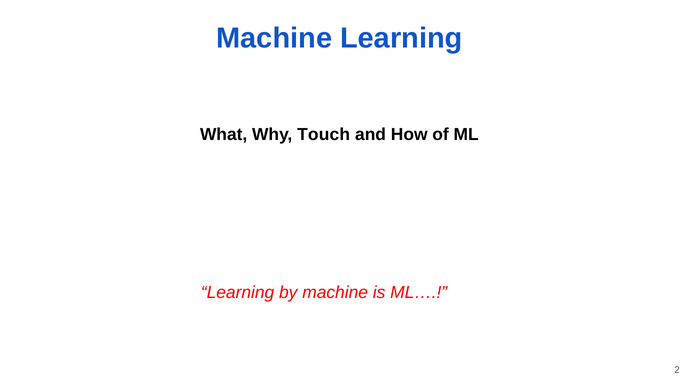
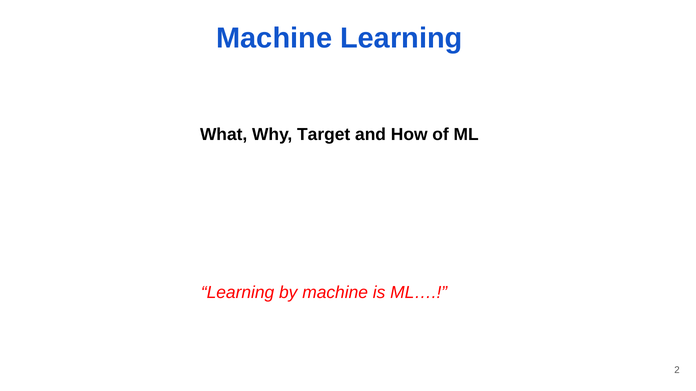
Touch: Touch -> Target (324, 135)
